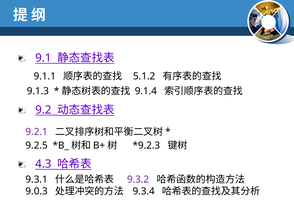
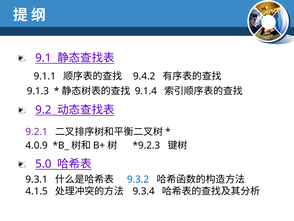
5.1.2: 5.1.2 -> 9.4.2 (144, 76)
9.2.5: 9.2.5 -> 4.0.9 (37, 145)
4.3: 4.3 -> 5.0 (43, 164)
9.3.2 colour: purple -> blue (138, 179)
9.0.3: 9.0.3 -> 4.1.5 (37, 191)
